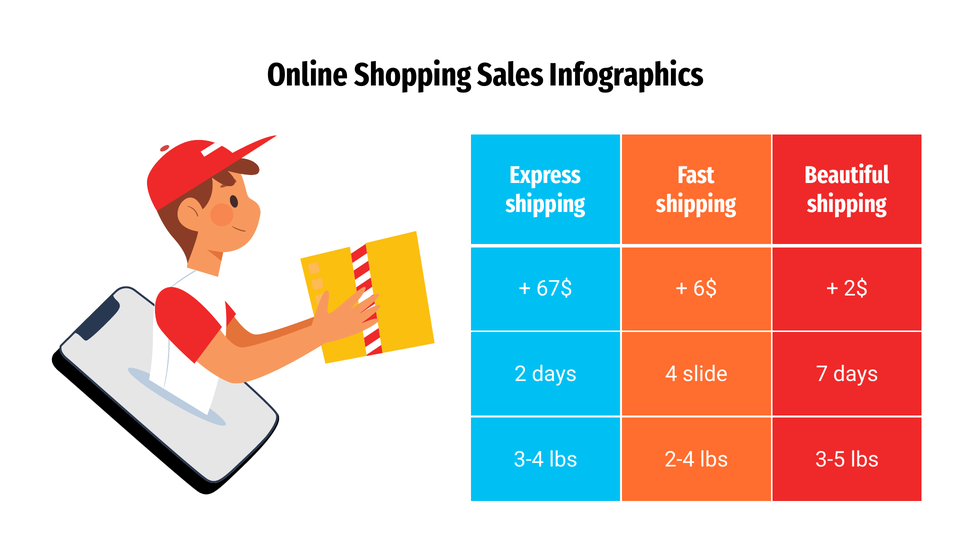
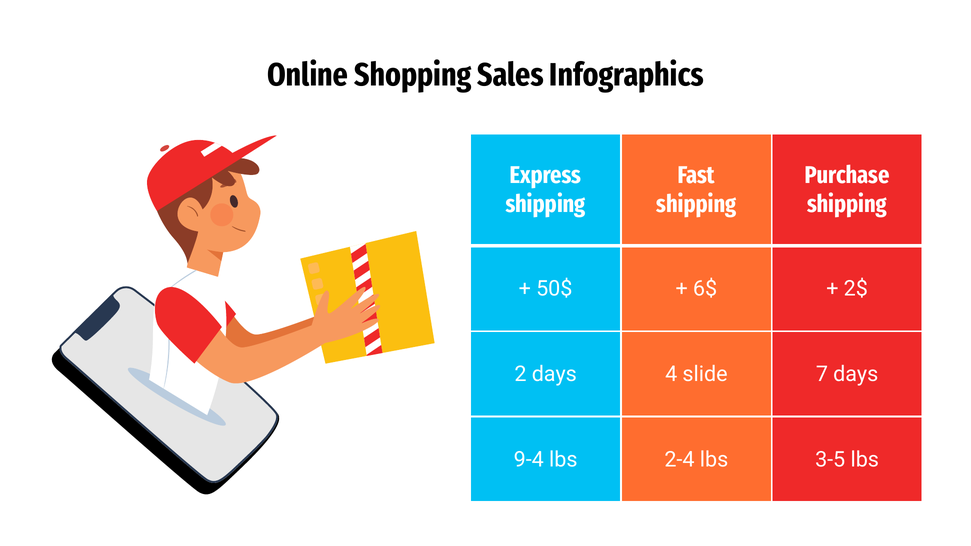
Beautiful: Beautiful -> Purchase (847, 175)
67$: 67$ -> 50$ (554, 289)
3-4: 3-4 -> 9-4 (529, 460)
